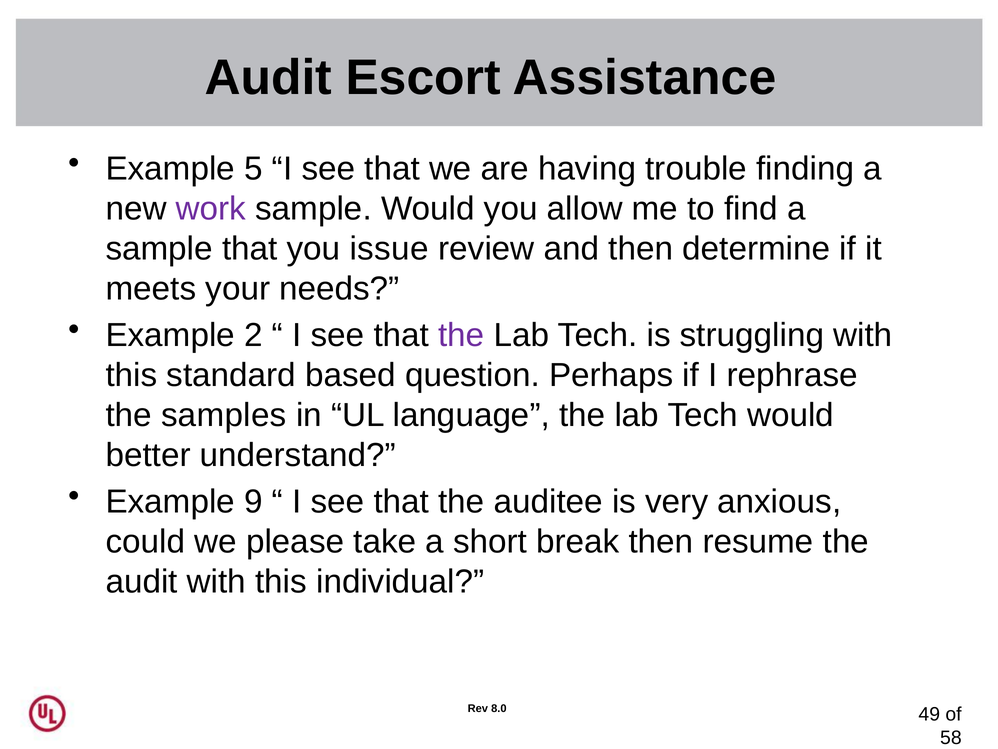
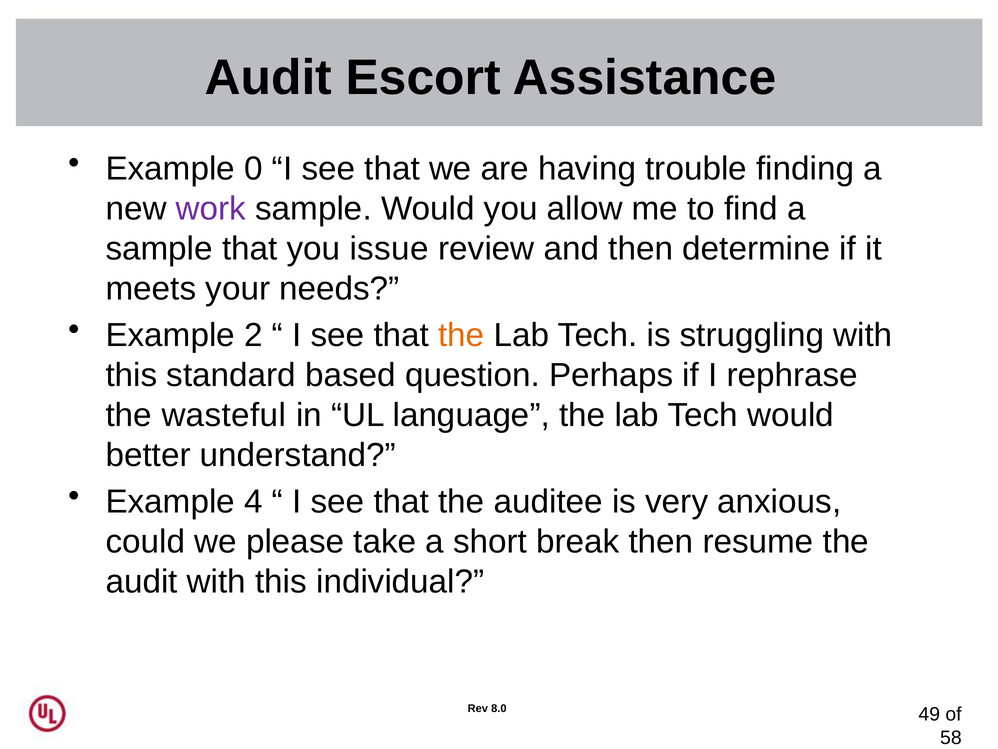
5: 5 -> 0 (253, 169)
the colour: purple -> orange (461, 335)
samples: samples -> wasteful (224, 415)
9: 9 -> 4 (253, 501)
